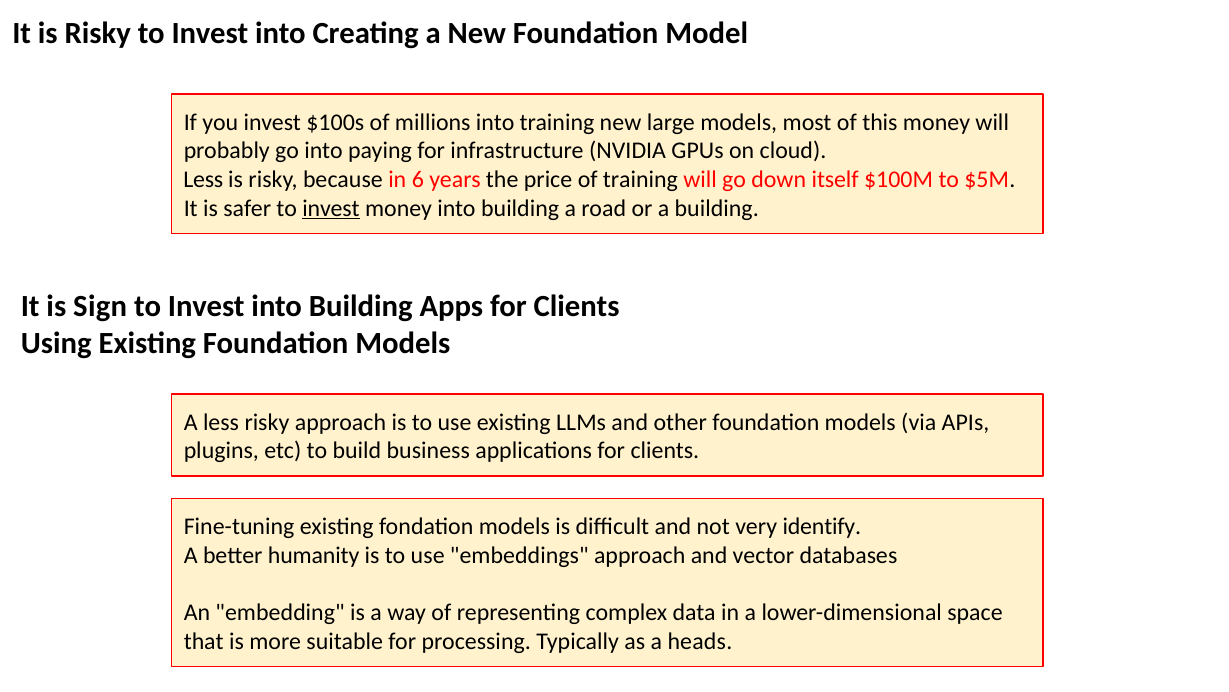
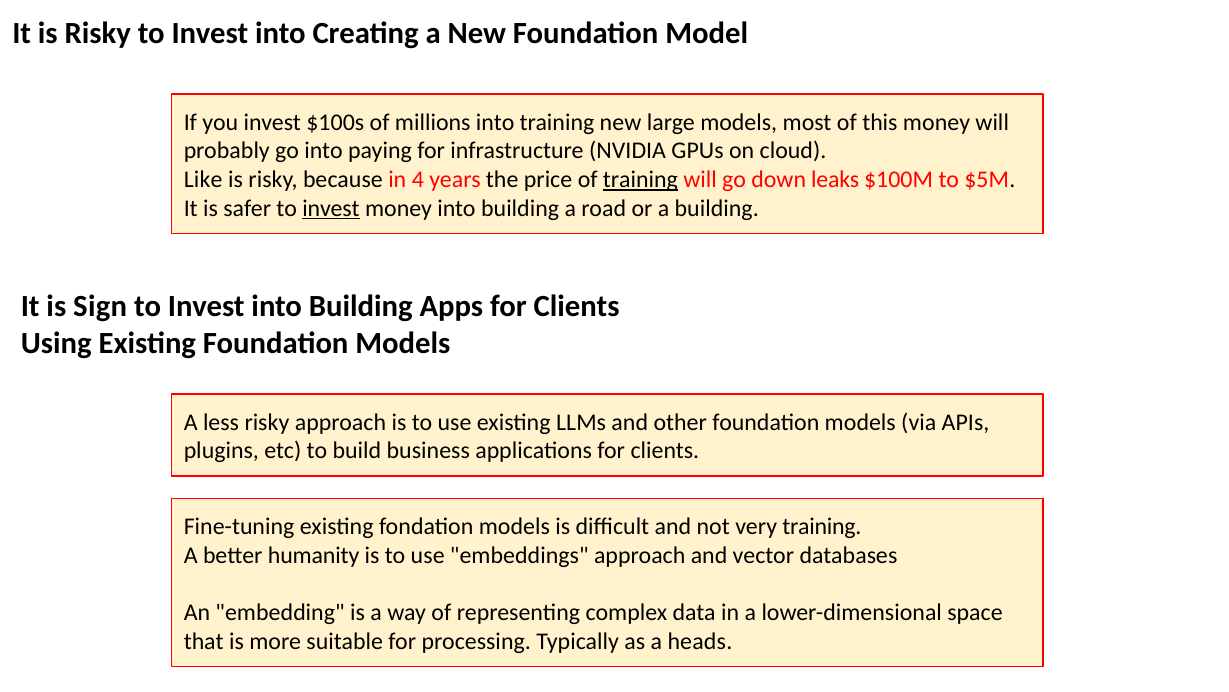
Less: Less -> Like (203, 180)
6: 6 -> 4 (418, 180)
training underline: none -> present (640, 180)
itself: itself -> leaks (835, 180)
very identify: identify -> training (822, 526)
